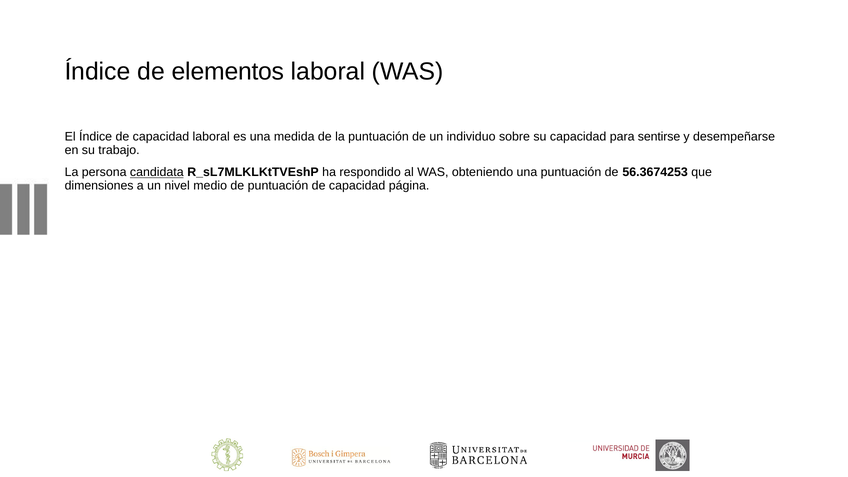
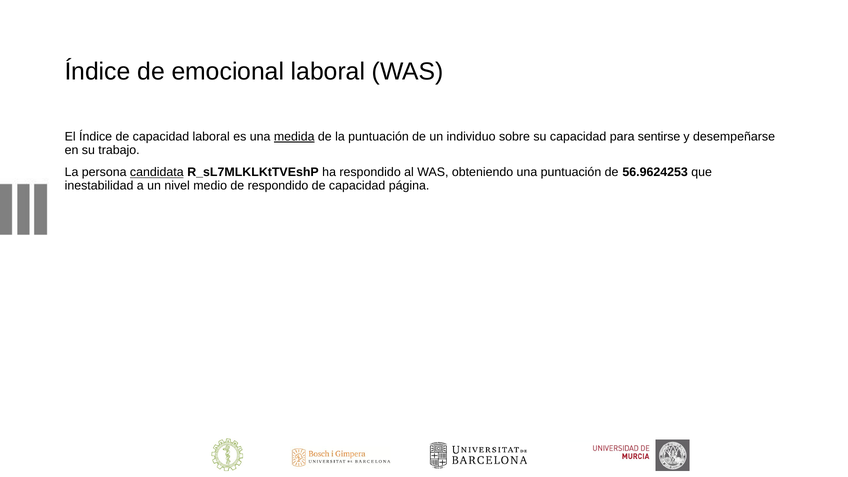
elementos: elementos -> emocional (228, 71)
medida underline: none -> present (294, 137)
56.3674253: 56.3674253 -> 56.9624253 (655, 172)
dimensiones: dimensiones -> inestabilidad (99, 186)
de puntuación: puntuación -> respondido (278, 186)
